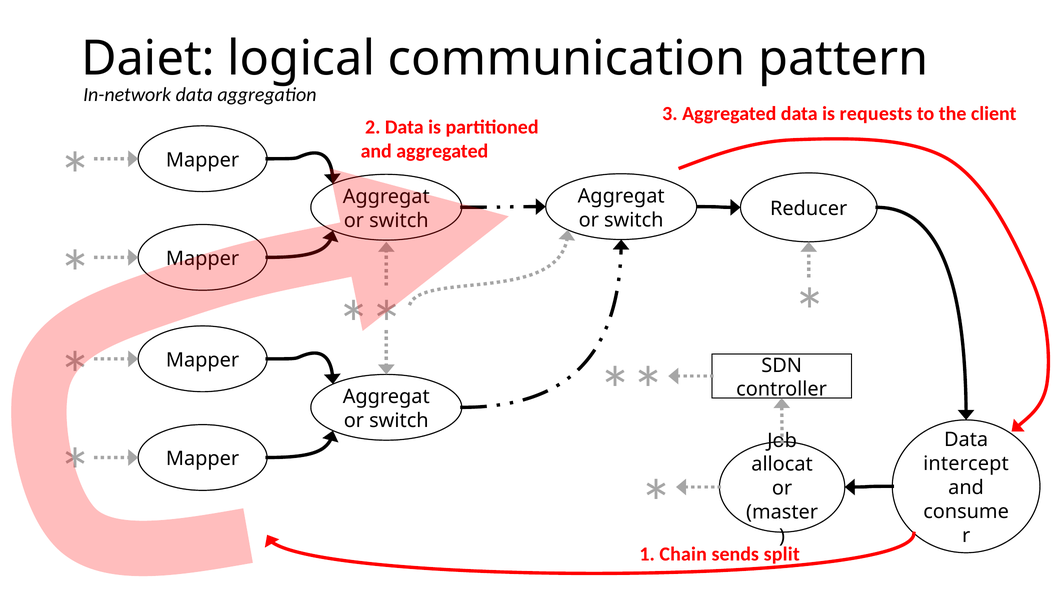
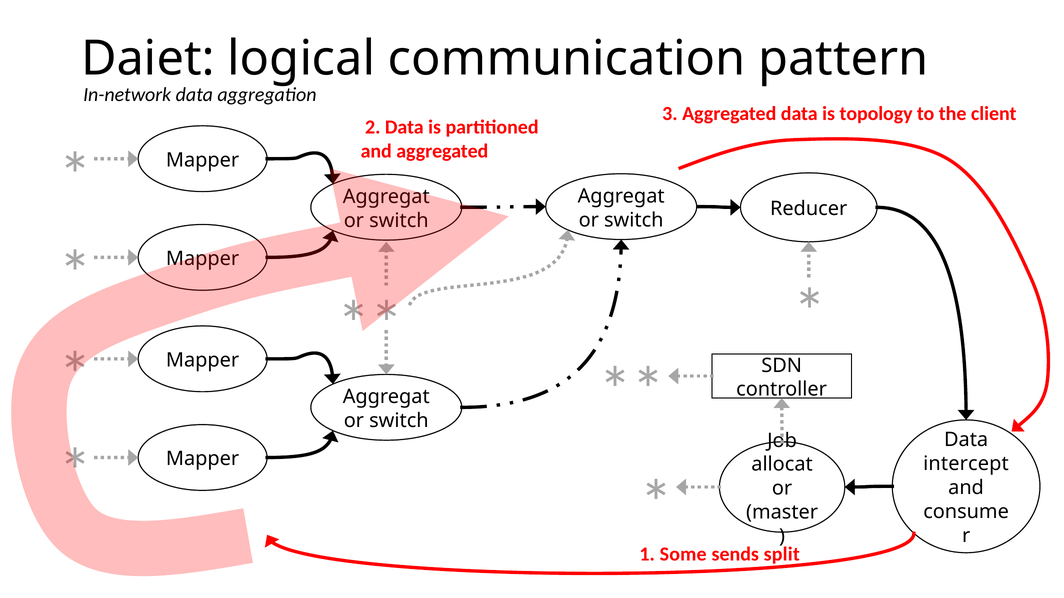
requests: requests -> topology (876, 114)
Chain: Chain -> Some (683, 555)
